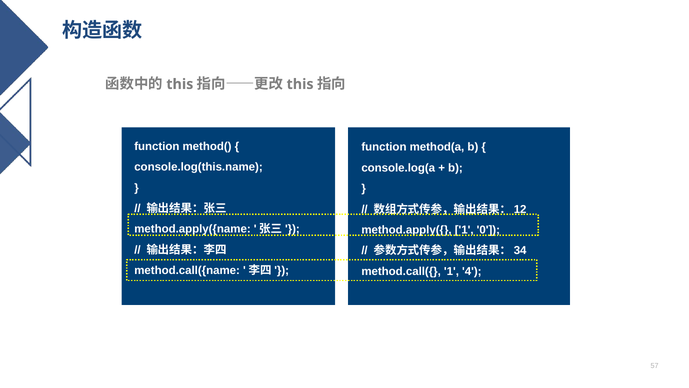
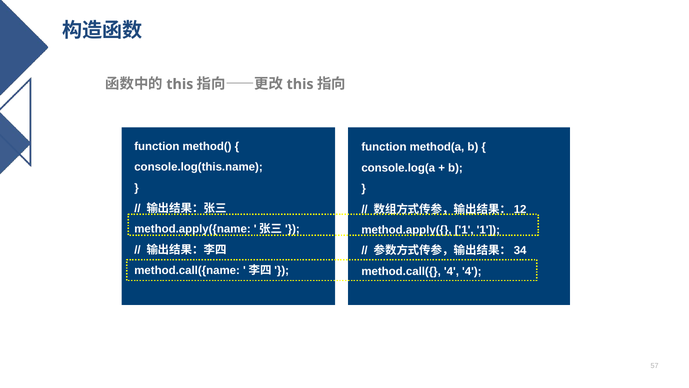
1 0: 0 -> 1 (488, 230)
method.call({ 1: 1 -> 4 (451, 271)
